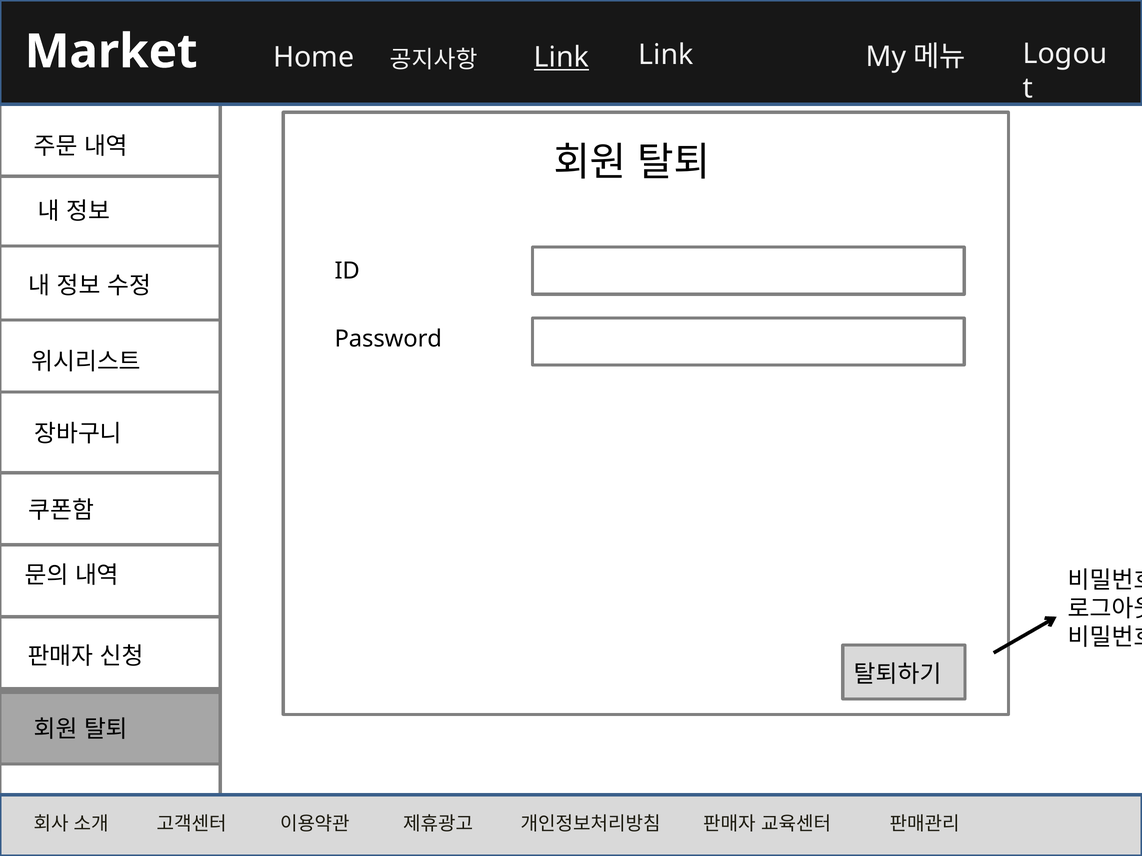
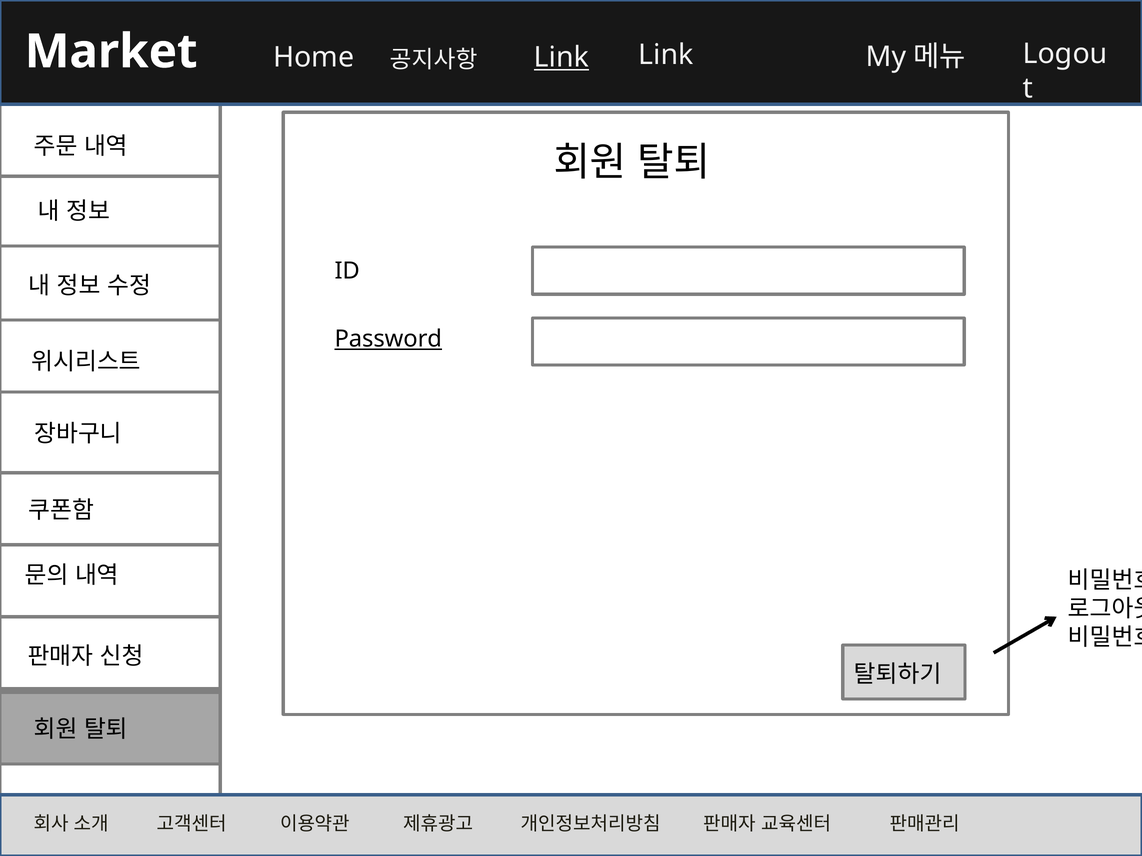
Password underline: none -> present (388, 339)
